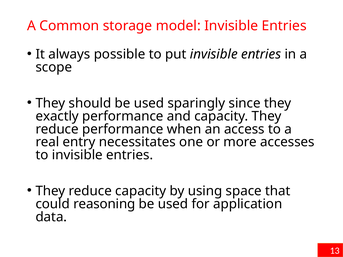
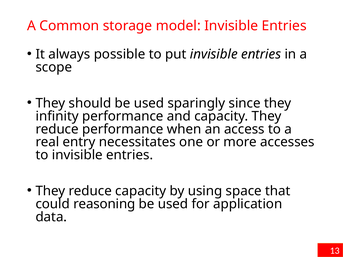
exactly: exactly -> infinity (57, 116)
